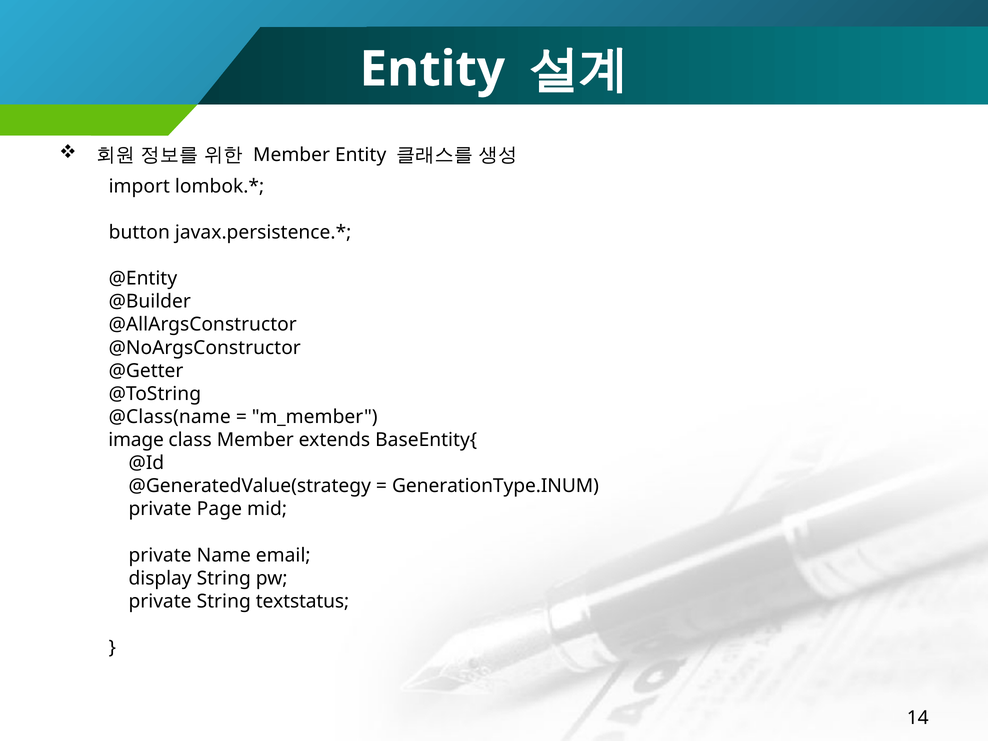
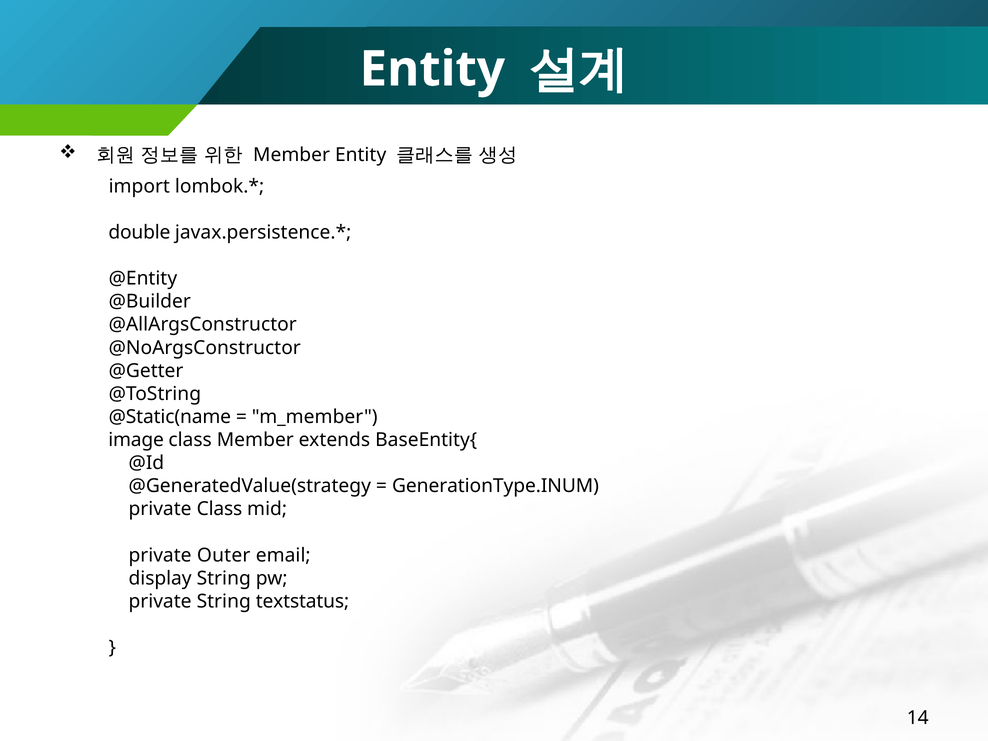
button: button -> double (139, 232)
@Class(name: @Class(name -> @Static(name (170, 417)
private Page: Page -> Class (219, 509)
Name: Name -> Outer (224, 555)
